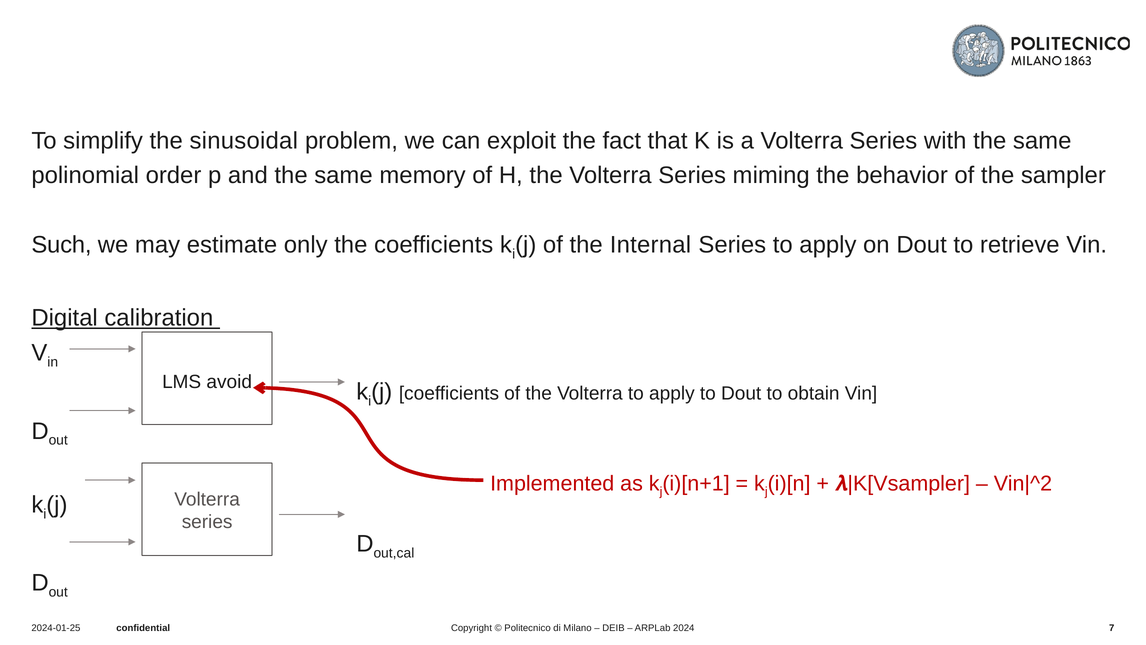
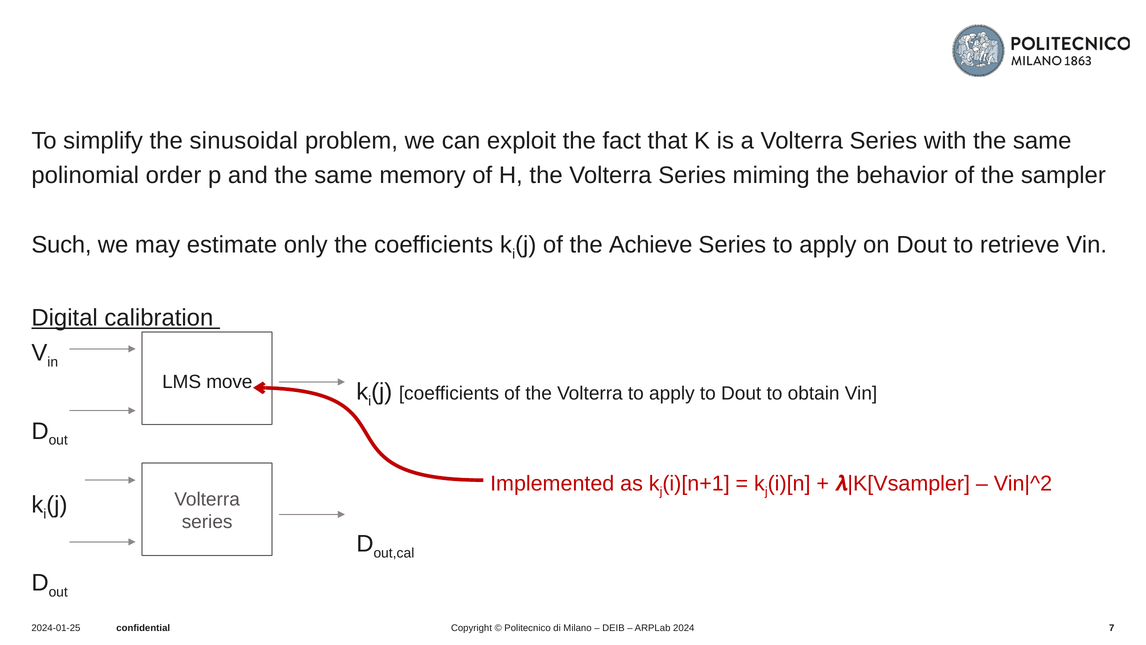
Internal: Internal -> Achieve (651, 245)
avoid: avoid -> move (229, 382)
